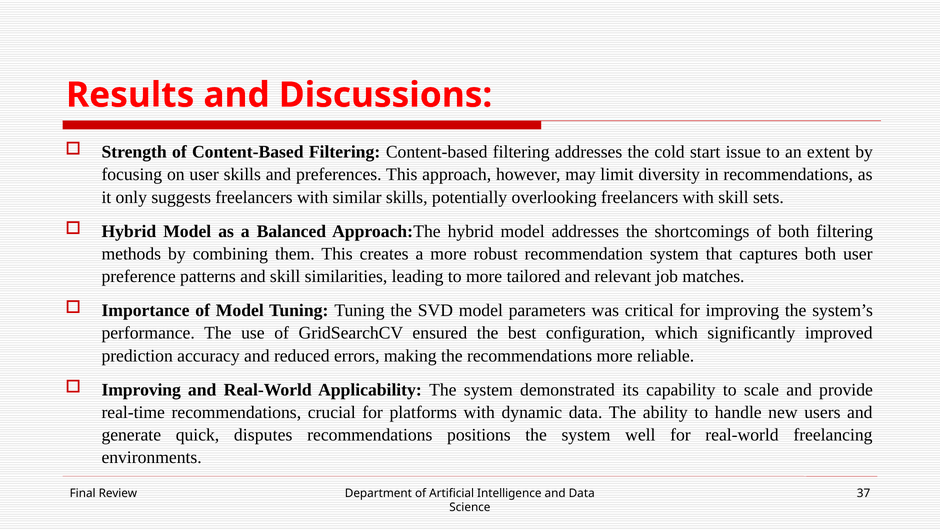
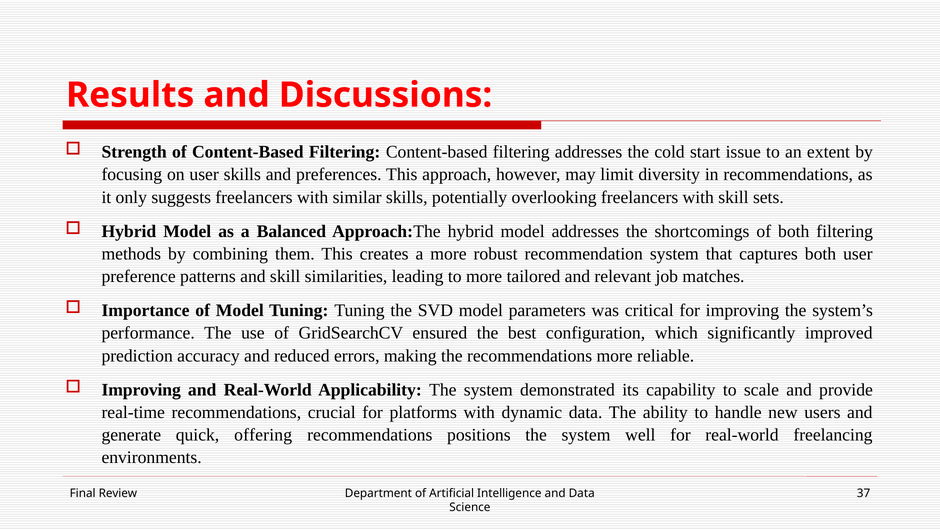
disputes: disputes -> offering (263, 435)
